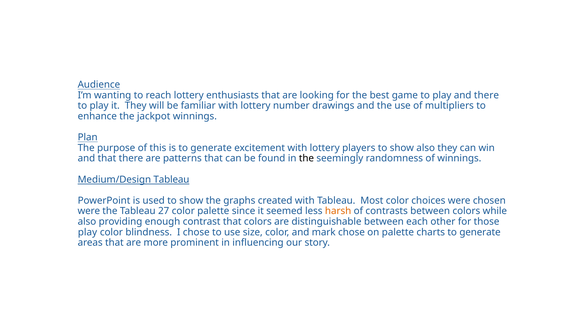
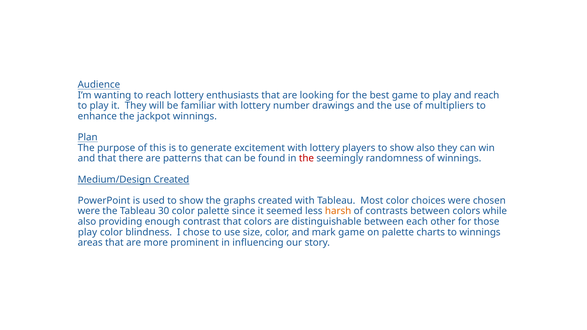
and there: there -> reach (487, 95)
the colour: black -> red (306, 159)
Medium/Design Tableau: Tableau -> Created (171, 180)
27: 27 -> 30 (164, 211)
mark chose: chose -> game (351, 232)
charts to generate: generate -> winnings (480, 232)
